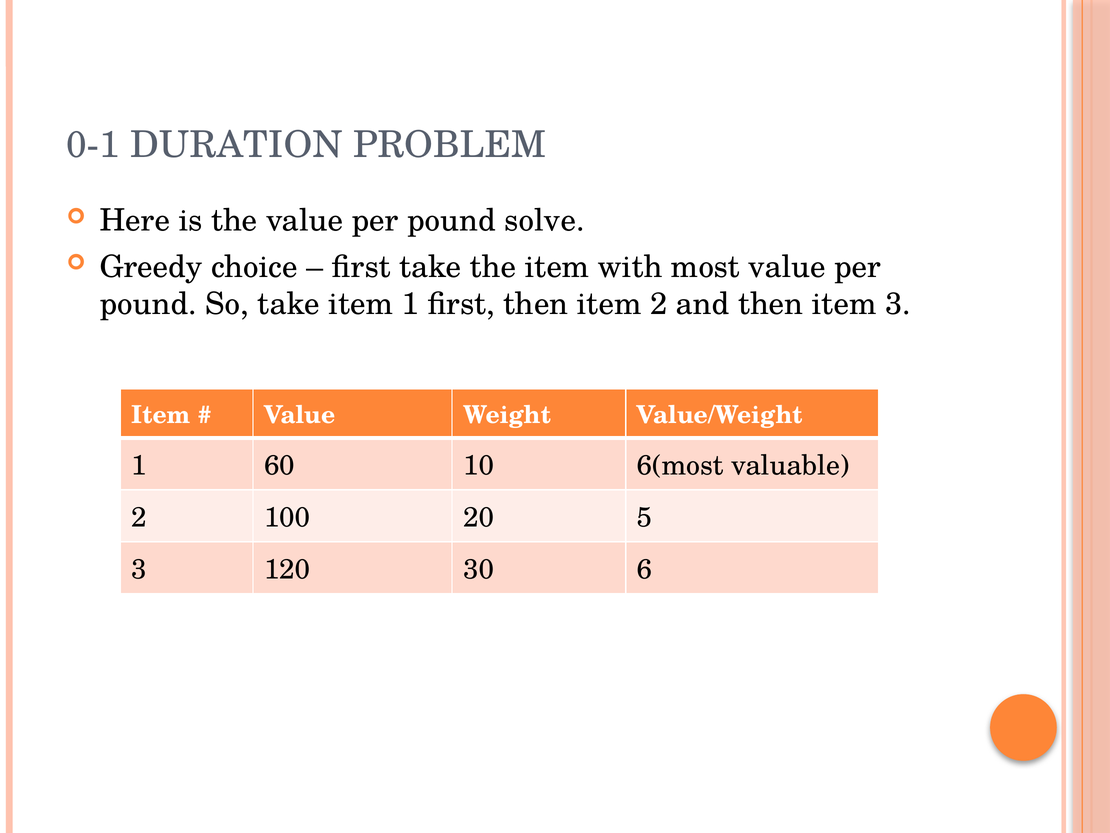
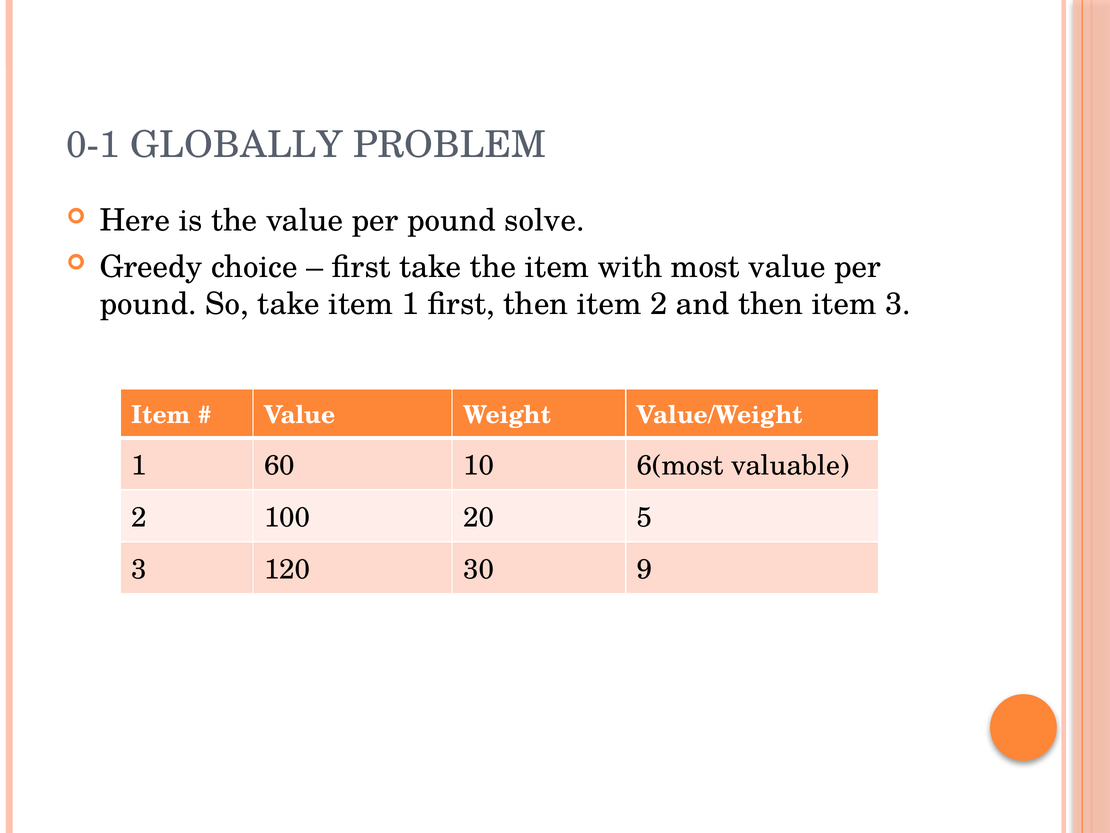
DURATION: DURATION -> GLOBALLY (237, 145)
6: 6 -> 9 (645, 569)
